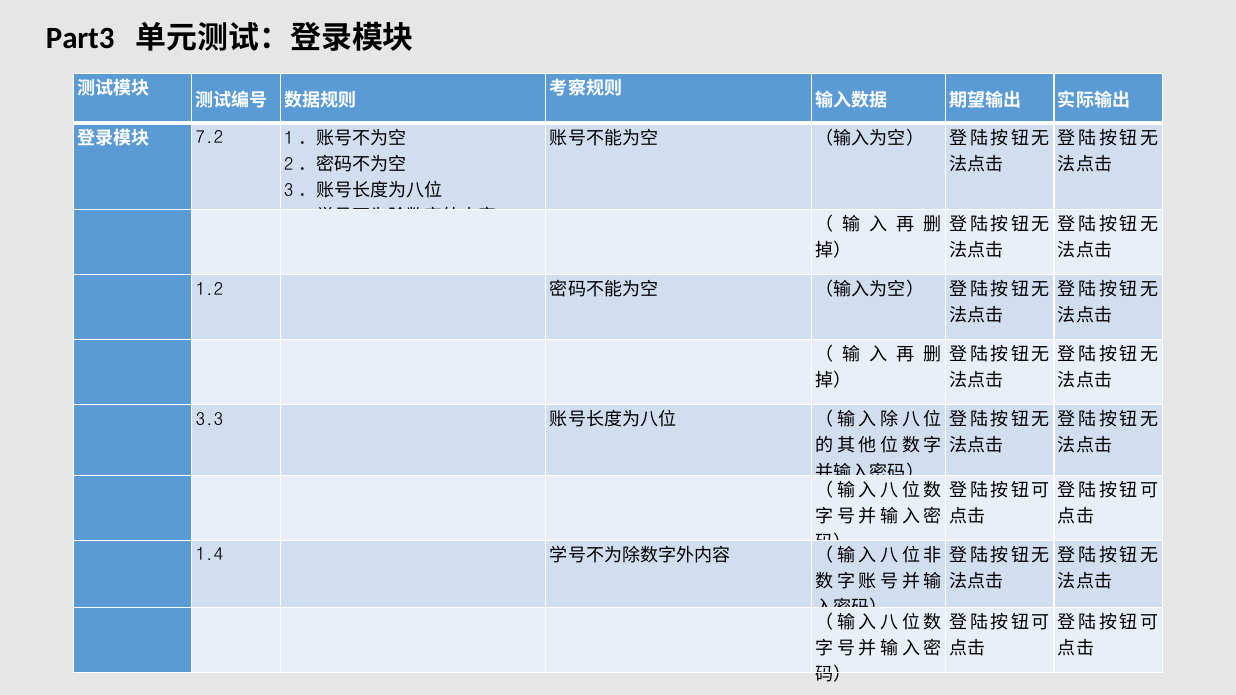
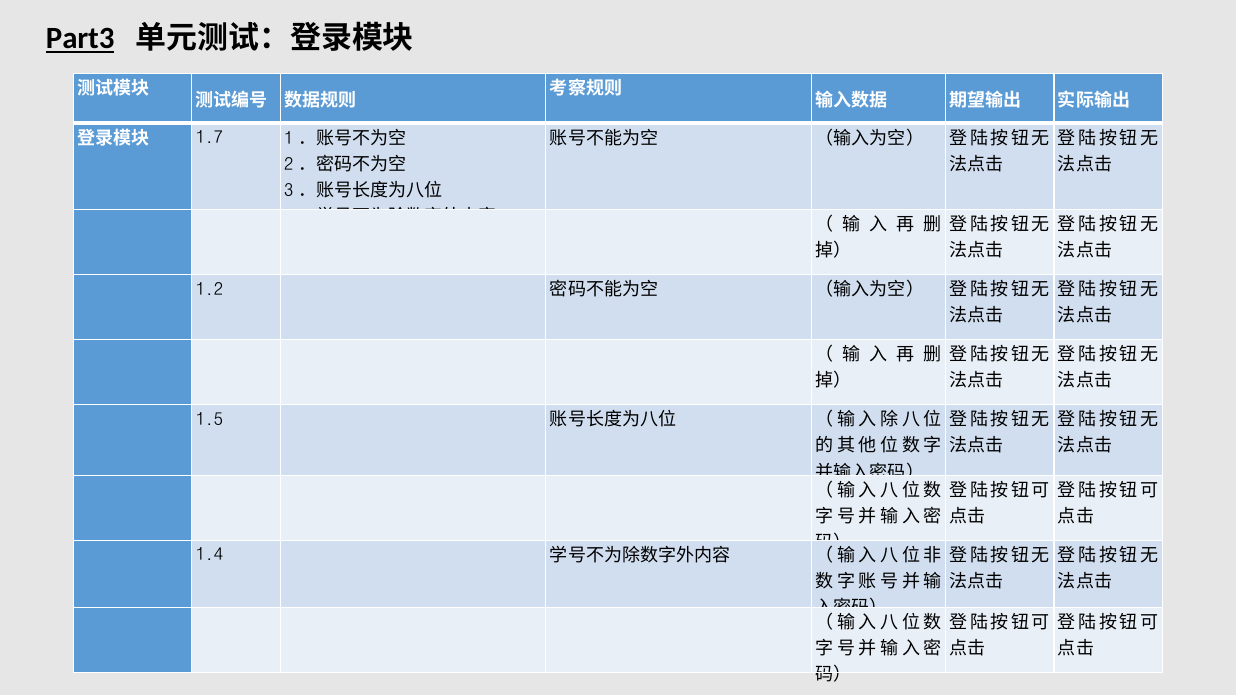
Part3 underline: none -> present (80, 39)
7.2: 7.2 -> 1.7 (209, 138)
3.3: 3.3 -> 1.5 (209, 419)
